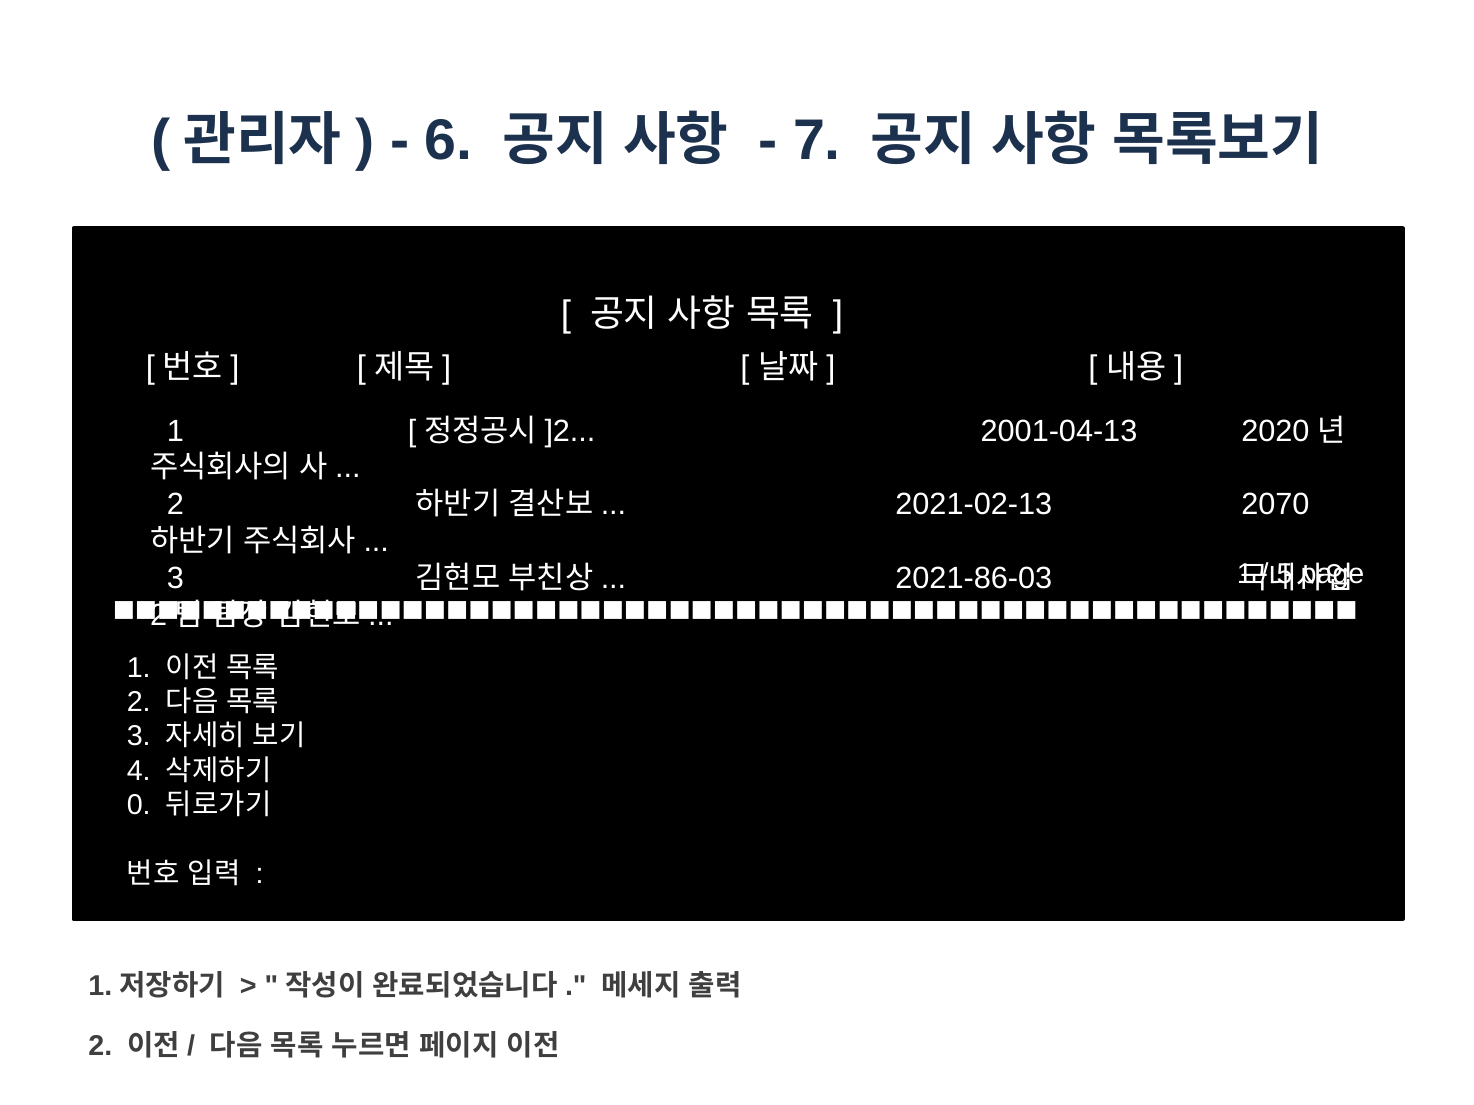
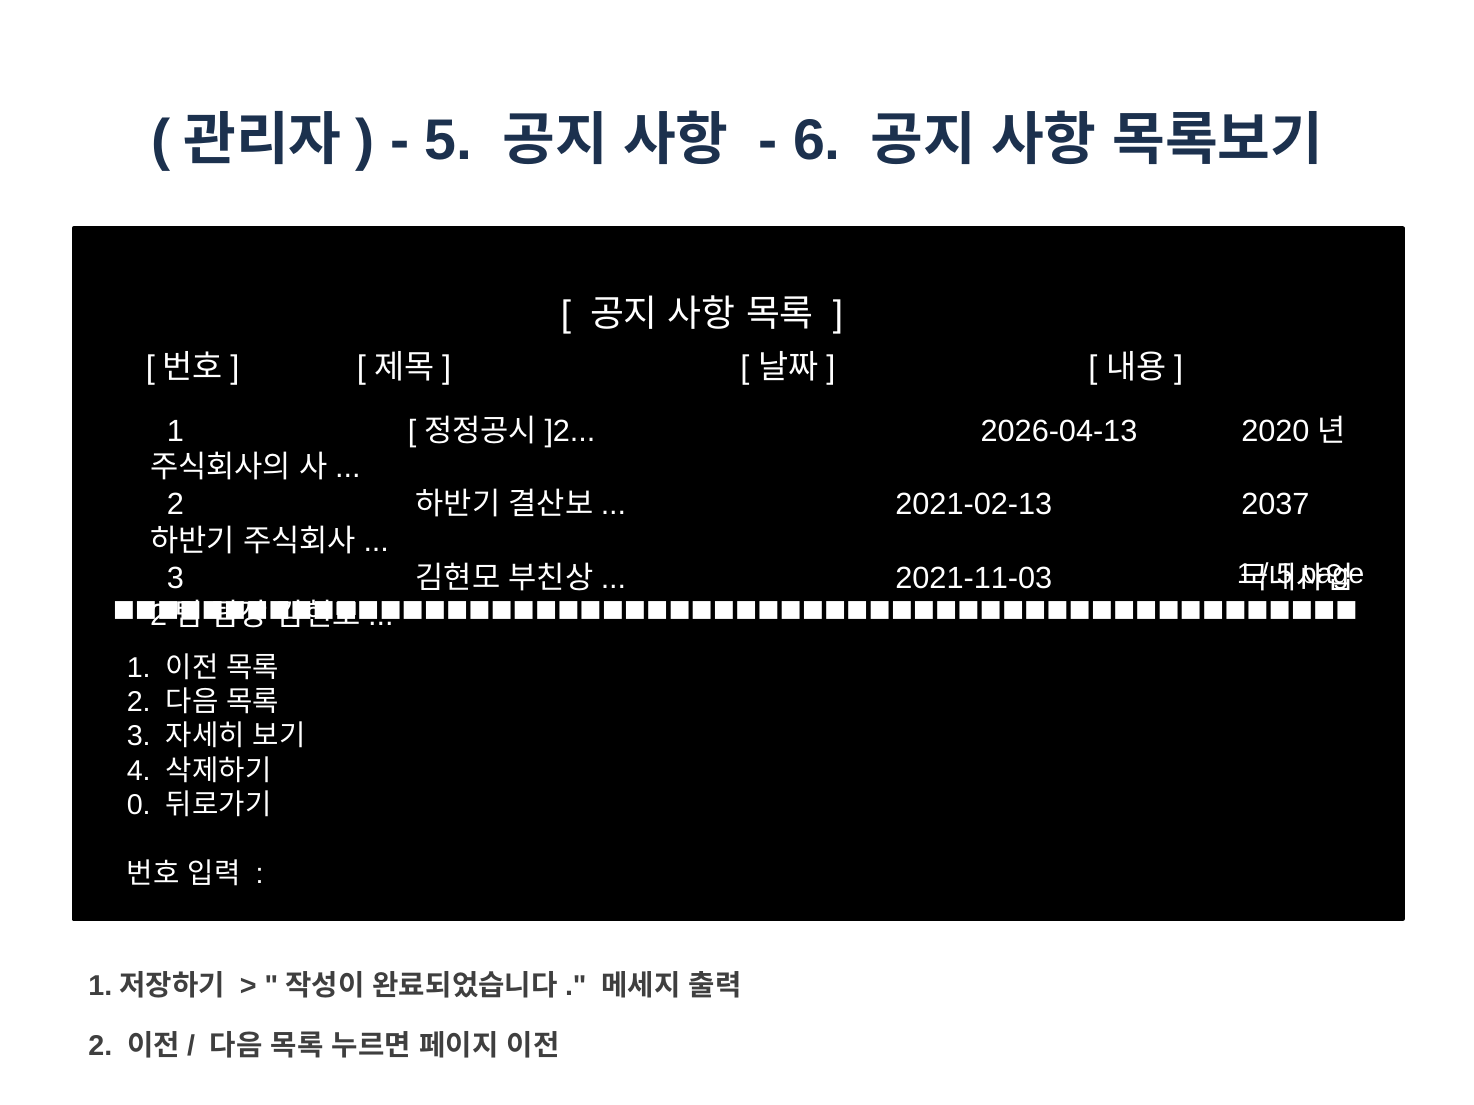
6: 6 -> 5 (449, 140)
7: 7 -> 6 (817, 140)
2001-04-13: 2001-04-13 -> 2026-04-13 (1059, 431)
2070: 2070 -> 2037 (1275, 505)
2021-86-03: 2021-86-03 -> 2021-11-03 (974, 578)
